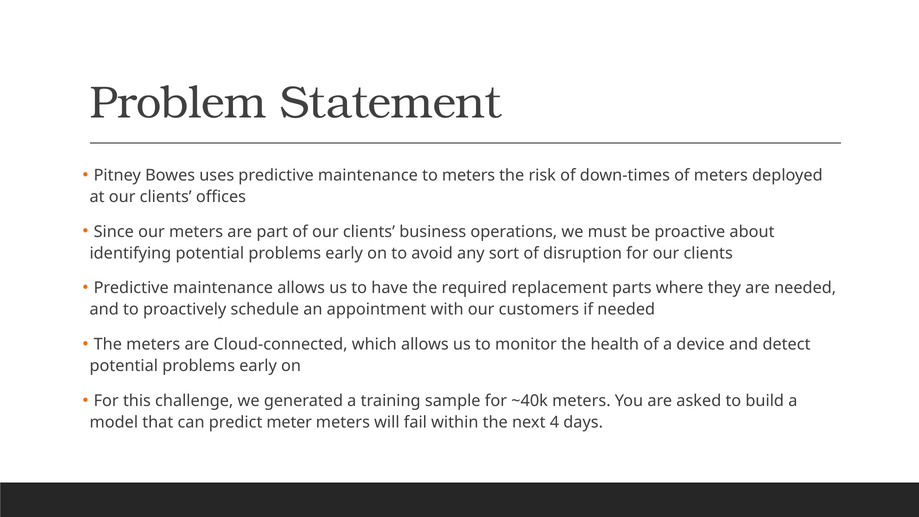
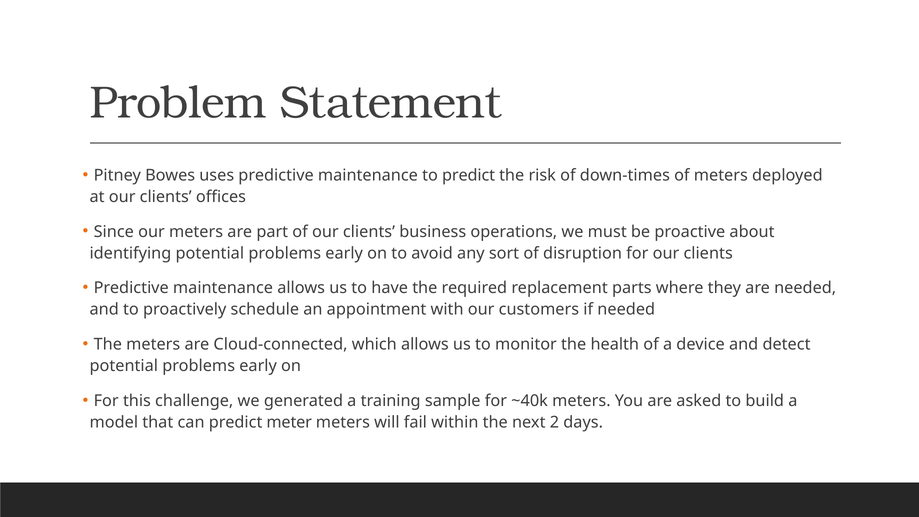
to meters: meters -> predict (469, 175)
4: 4 -> 2 (554, 422)
